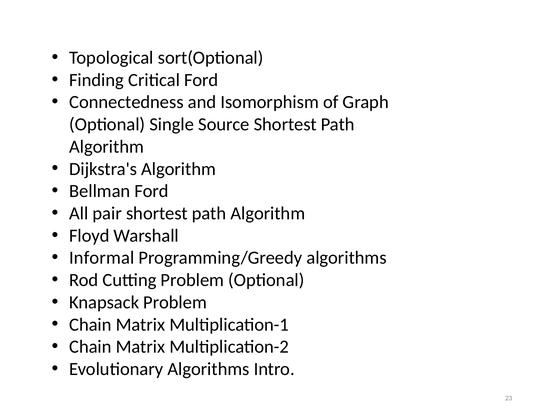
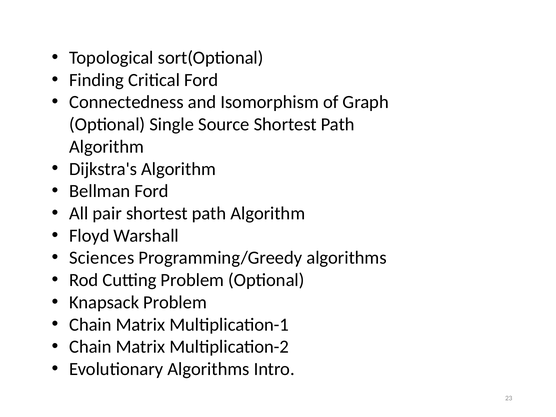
Informal: Informal -> Sciences (102, 258)
